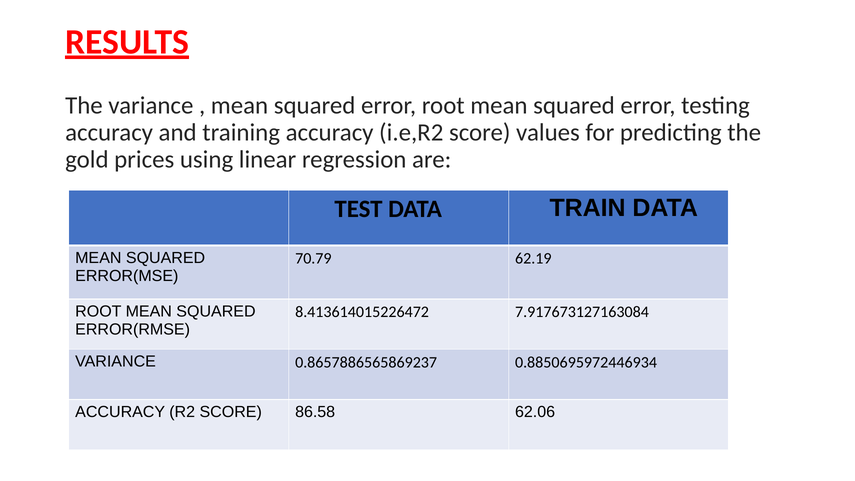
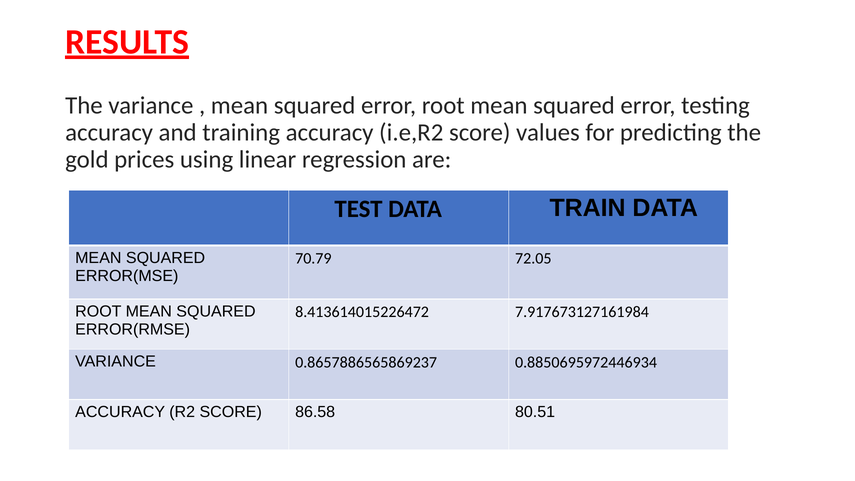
62.19: 62.19 -> 72.05 (533, 259)
7.917673127163084: 7.917673127163084 -> 7.917673127161984 (582, 312)
62.06: 62.06 -> 80.51 (535, 412)
